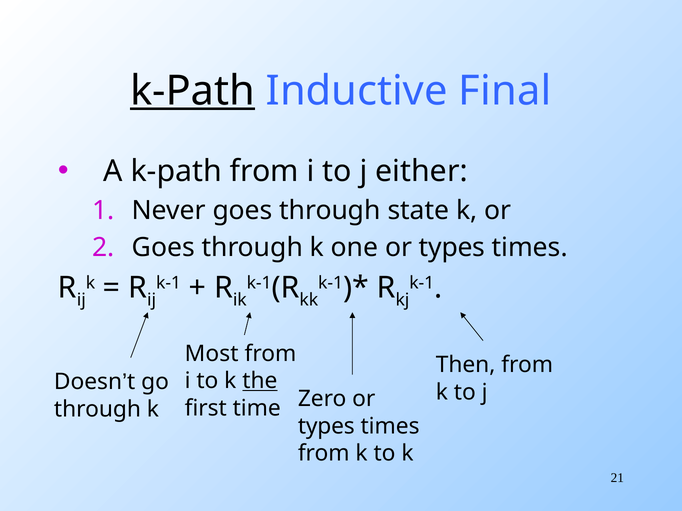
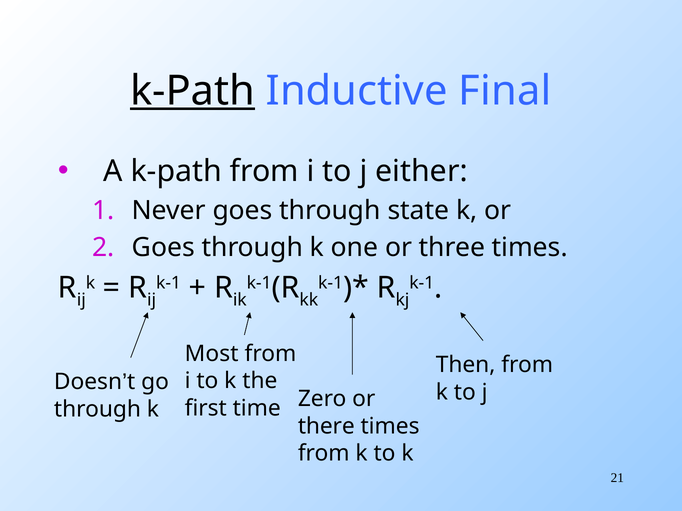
one or types: types -> three (452, 248)
the underline: present -> none (260, 381)
types: types -> there (326, 427)
